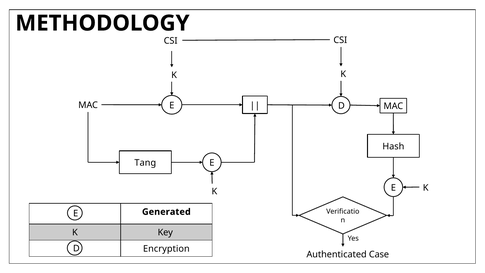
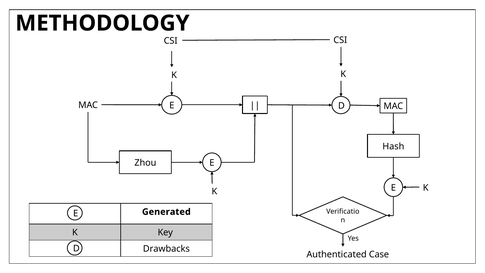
Tang: Tang -> Zhou (145, 163)
Encryption: Encryption -> Drawbacks (166, 249)
